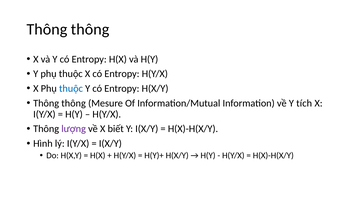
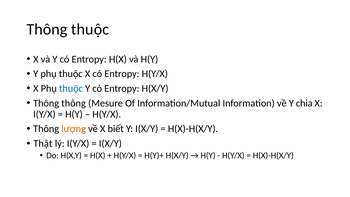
thông: thông -> thuộc (90, 29)
tích: tích -> chia (304, 103)
lượng colour: purple -> orange (74, 129)
Hình: Hình -> Thật (43, 143)
